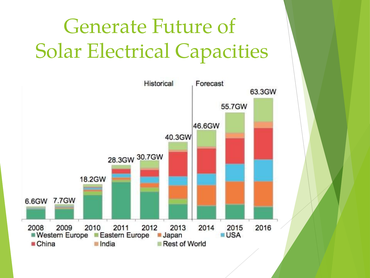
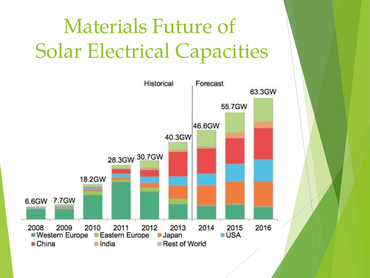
Generate: Generate -> Materials (106, 26)
